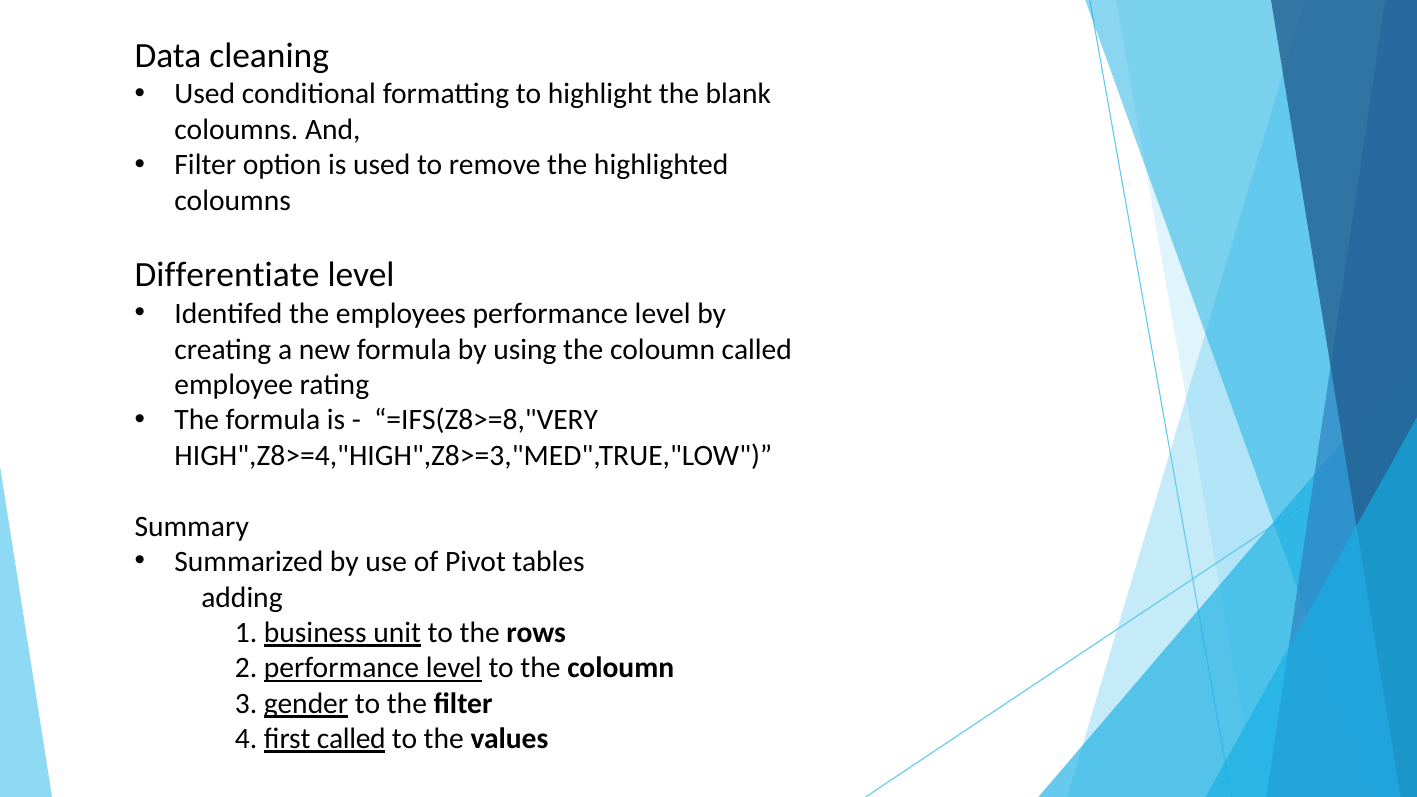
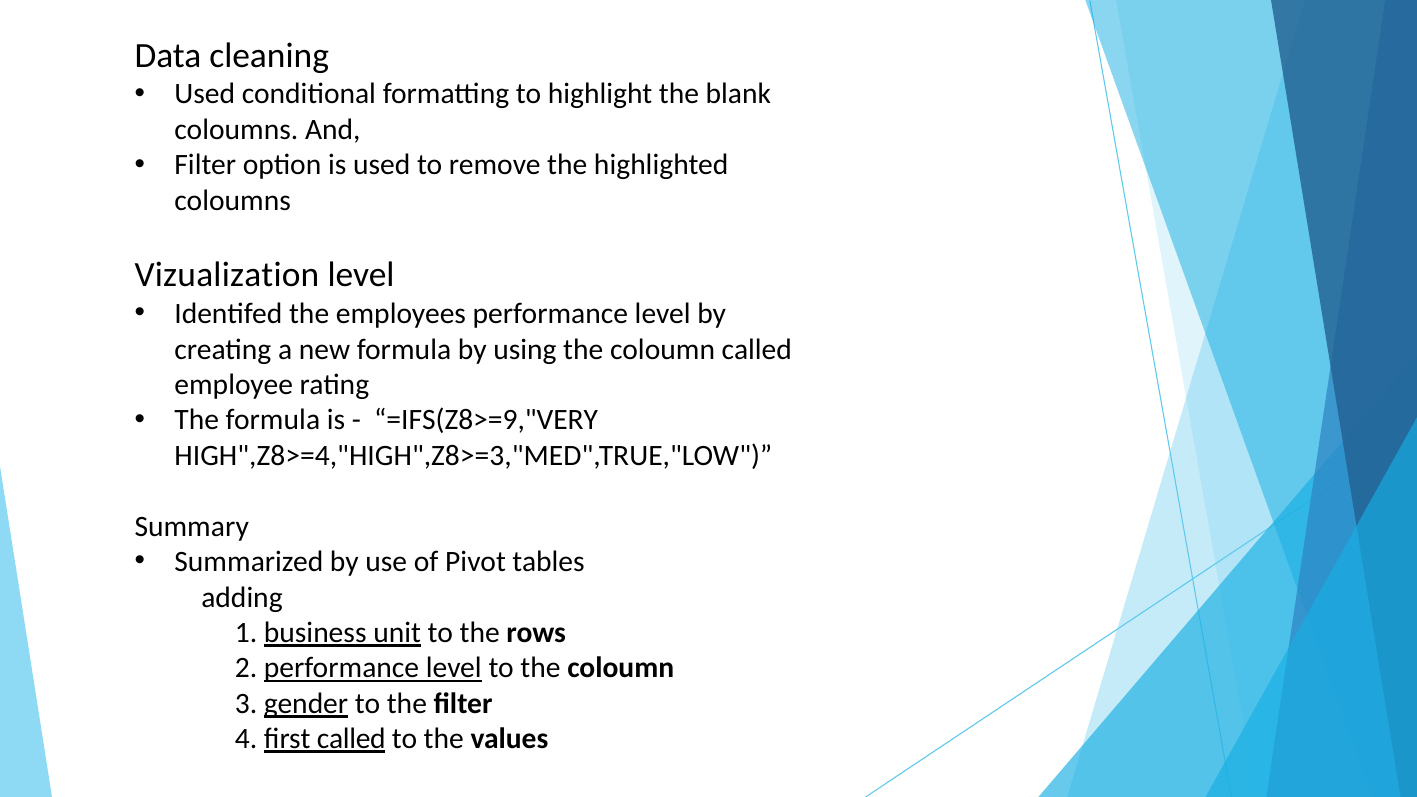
Differentiate: Differentiate -> Vizualization (227, 275)
=IFS(Z8>=8,"VERY: =IFS(Z8>=8,"VERY -> =IFS(Z8>=9,"VERY (486, 420)
